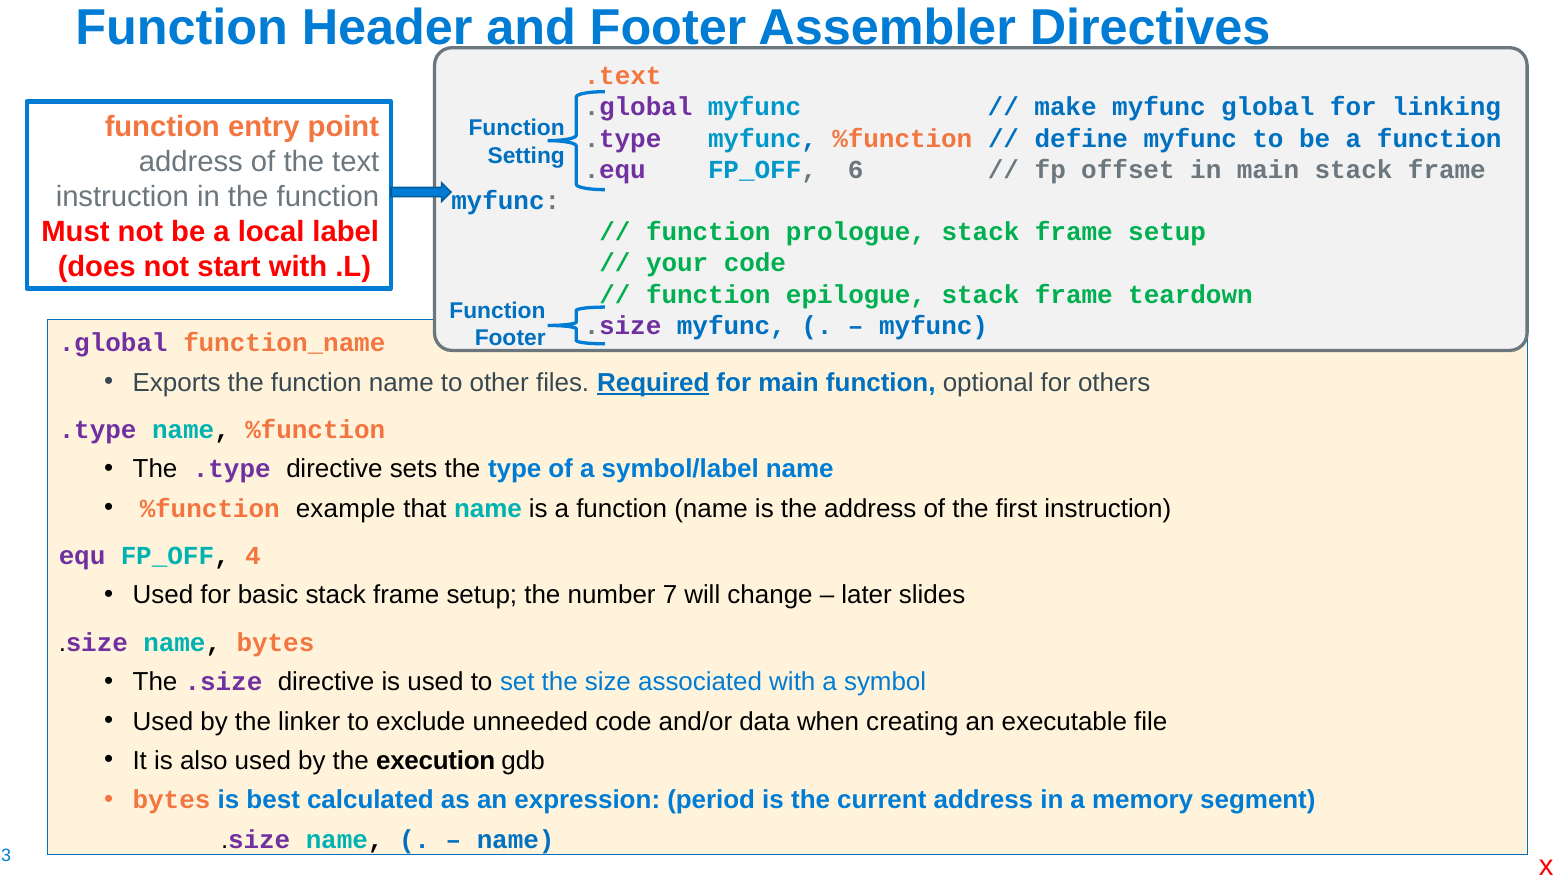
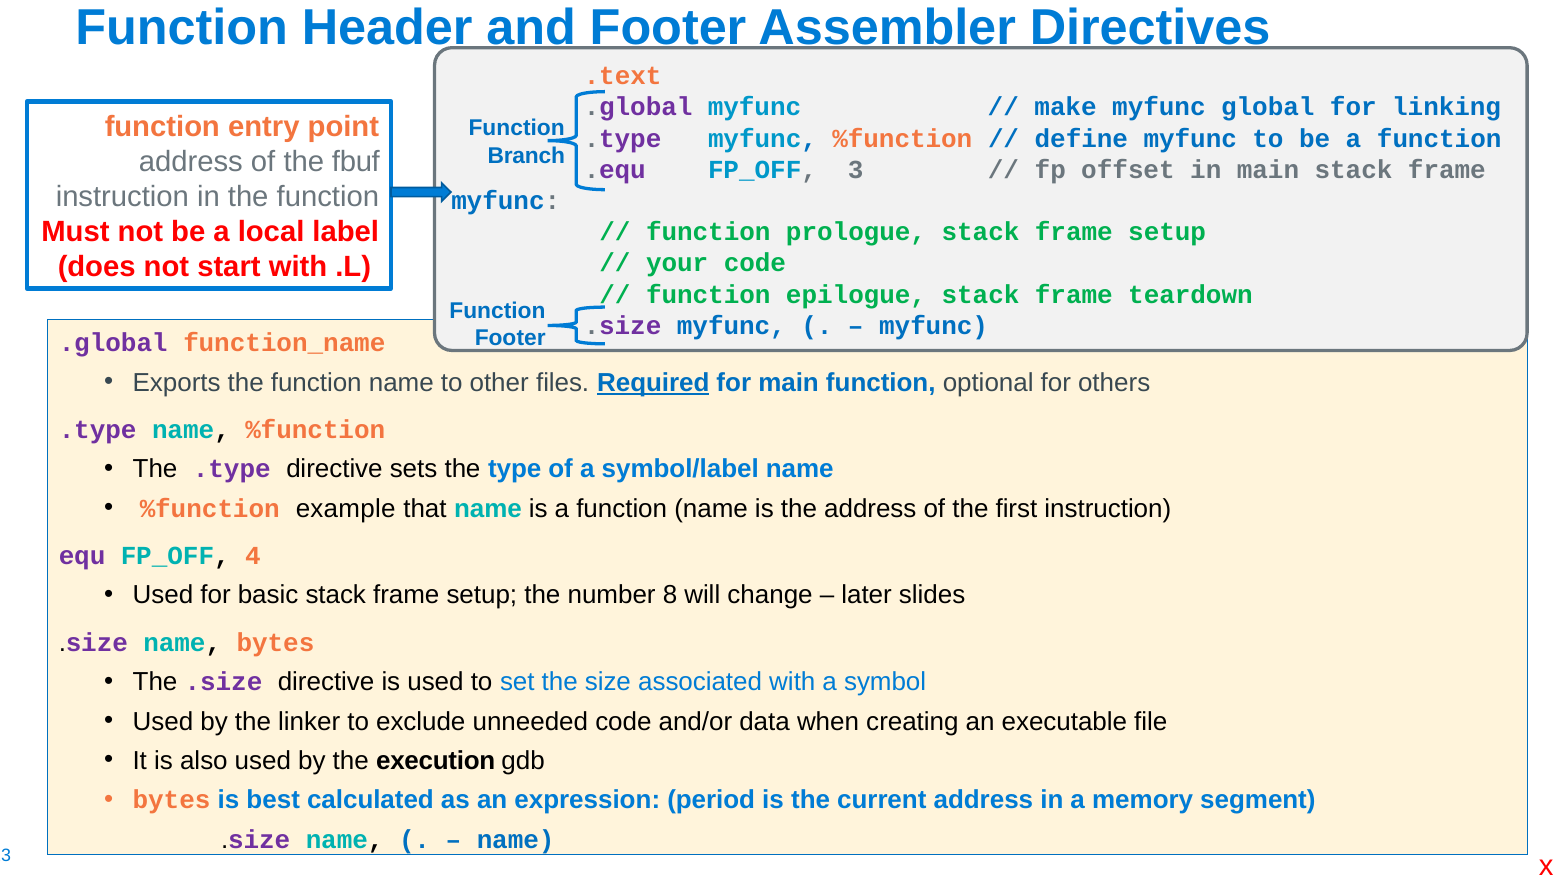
Setting: Setting -> Branch (526, 156)
text: text -> fbuf (356, 162)
6: 6 -> 3 (856, 170)
7: 7 -> 8 (670, 595)
